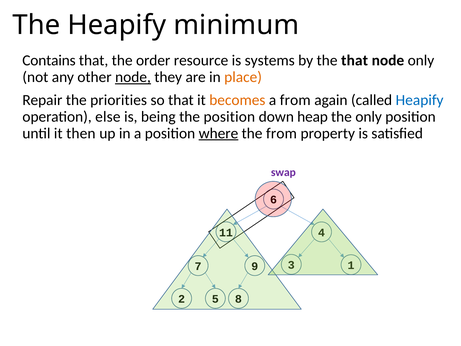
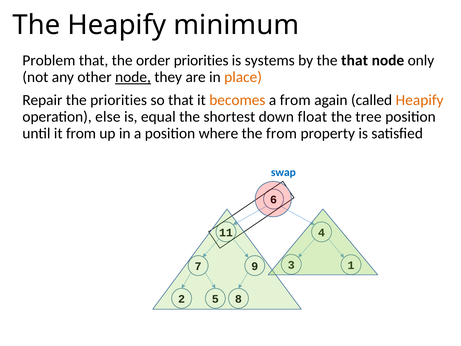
Contains: Contains -> Problem (49, 60)
order resource: resource -> priorities (201, 60)
Heapify colour: blue -> orange (420, 100)
being: being -> equal (158, 117)
the position: position -> shortest (229, 117)
heap: heap -> float (312, 117)
the only: only -> tree (369, 117)
it then: then -> from (81, 133)
where underline: present -> none (218, 133)
swap colour: purple -> blue (283, 172)
